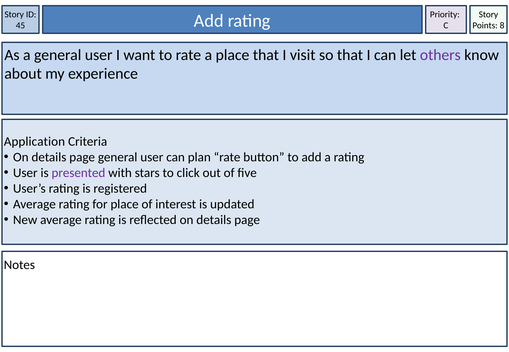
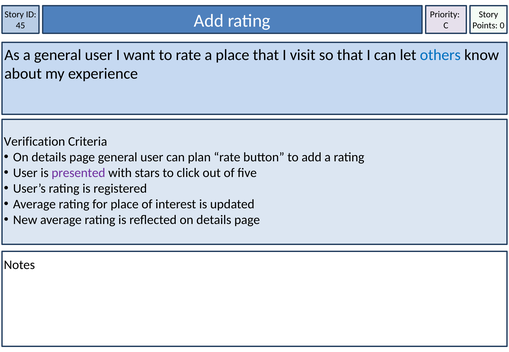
8: 8 -> 0 (502, 26)
others colour: purple -> blue (440, 55)
Application: Application -> Verification (35, 142)
